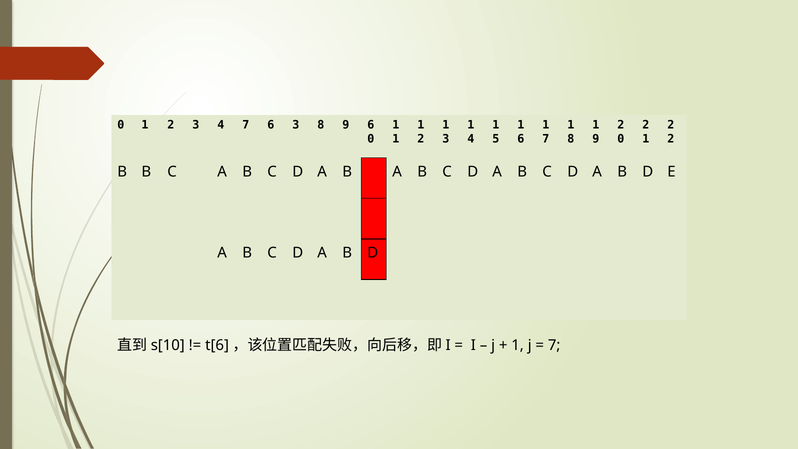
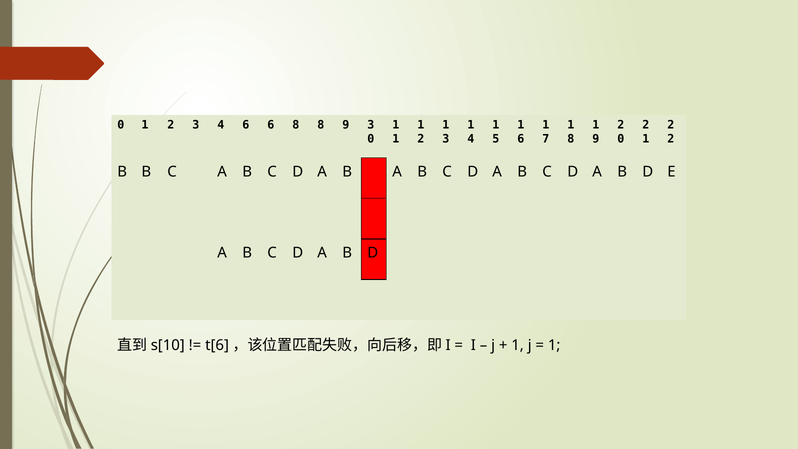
4 7: 7 -> 6 (246, 125)
6 3: 3 -> 8 (296, 125)
9 6: 6 -> 3 (371, 125)
7: 7 -> 1 (554, 345)
